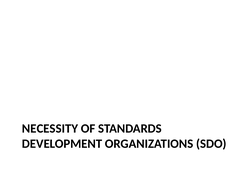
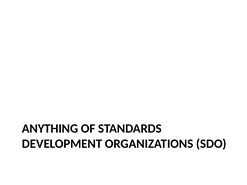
NECESSITY: NECESSITY -> ANYTHING (50, 129)
